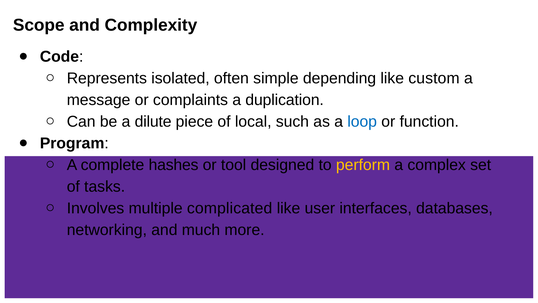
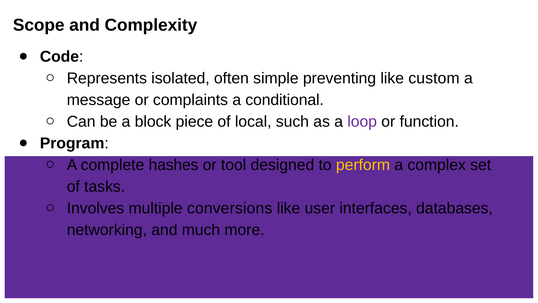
depending: depending -> preventing (340, 78)
duplication: duplication -> conditional (285, 100)
dilute: dilute -> block (153, 122)
loop colour: blue -> purple (362, 122)
complicated: complicated -> conversions (230, 208)
